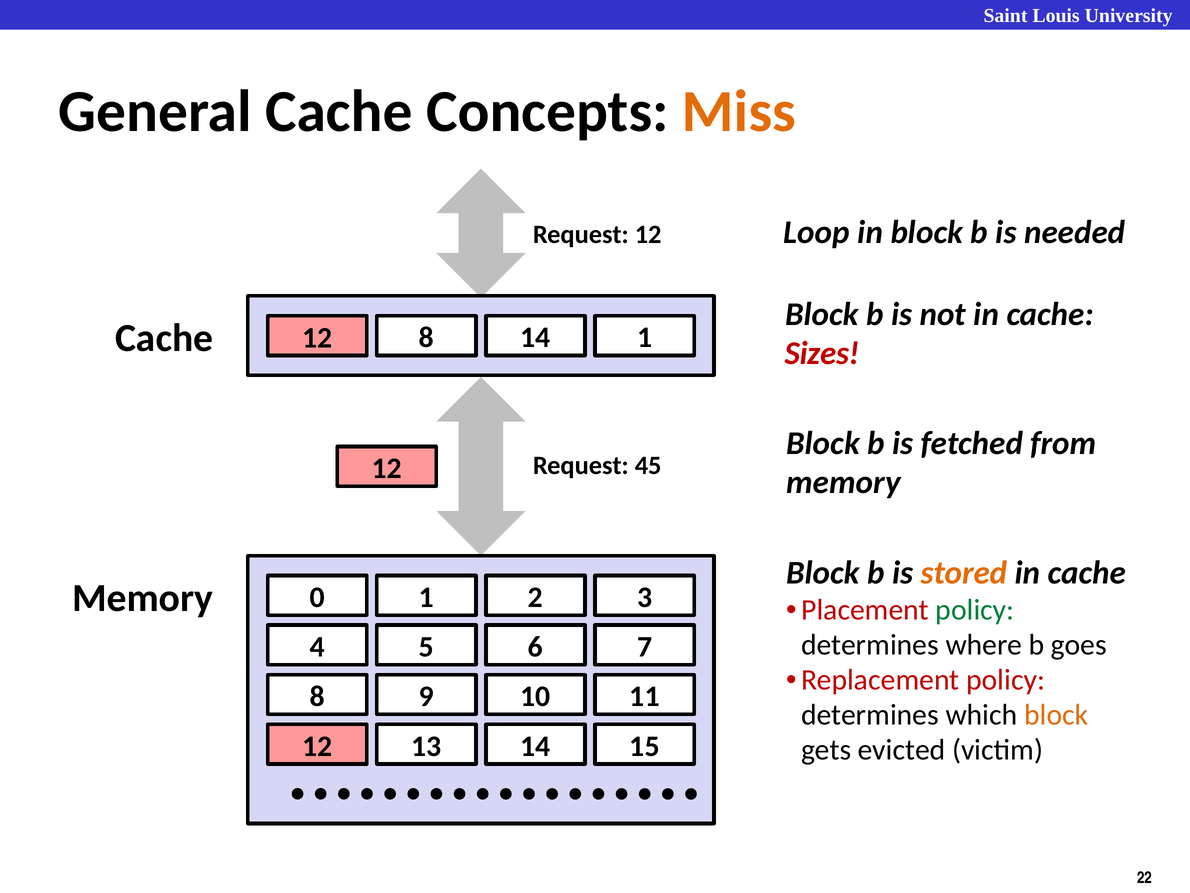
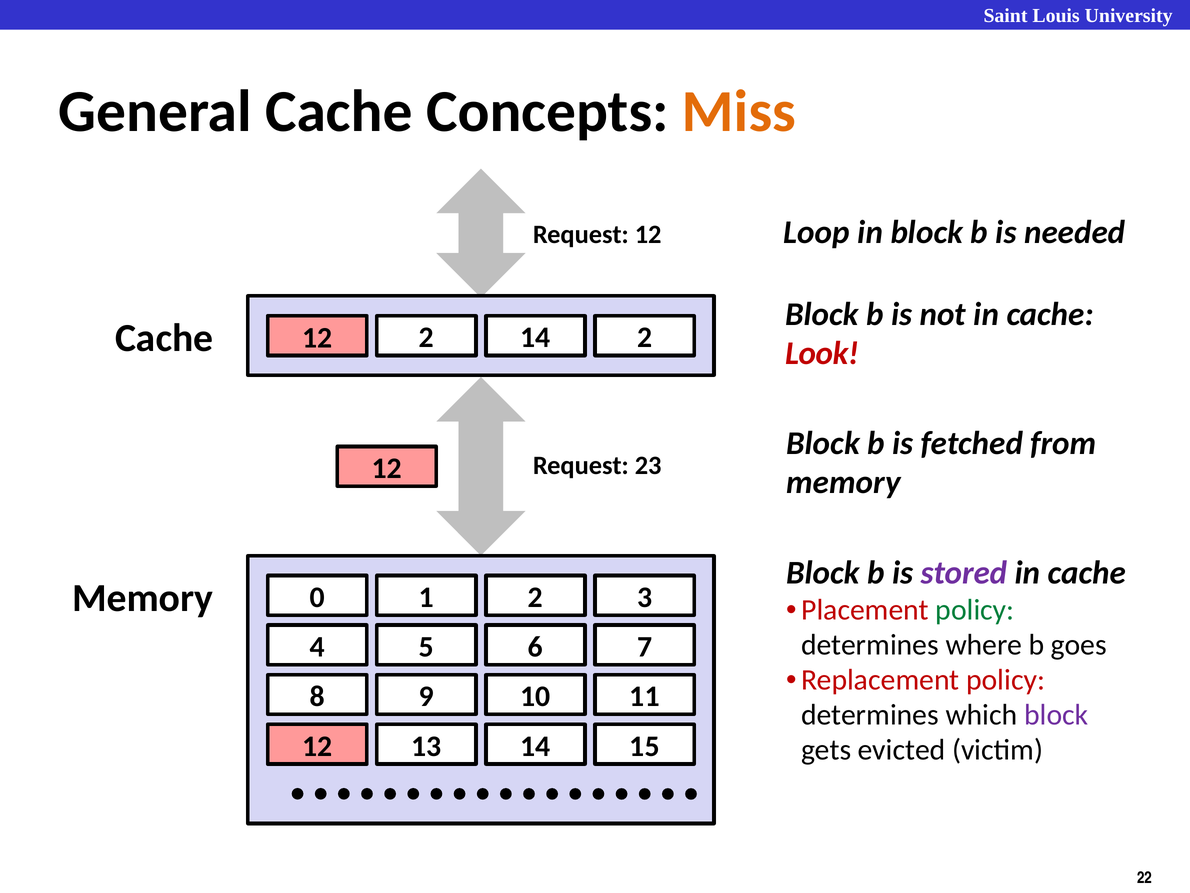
8: 8 -> 2 (426, 337)
14 1: 1 -> 2 (645, 337)
Sizes: Sizes -> Look (822, 353)
45: 45 -> 23 (648, 465)
stored colour: orange -> purple (964, 573)
block colour: orange -> purple (1056, 715)
